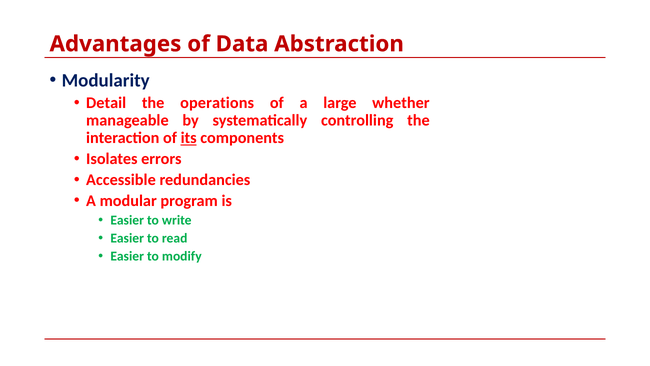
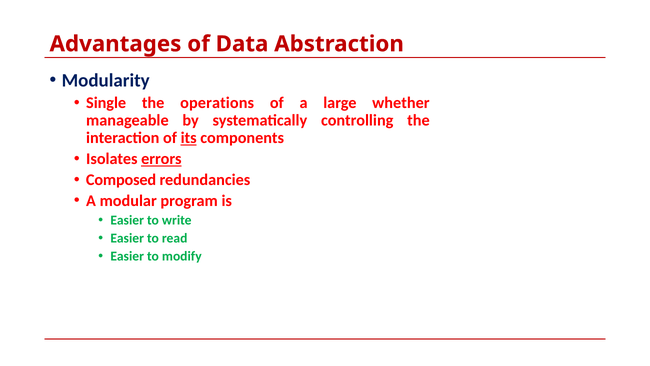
Detail: Detail -> Single (106, 103)
errors underline: none -> present (161, 159)
Accessible: Accessible -> Composed (121, 180)
